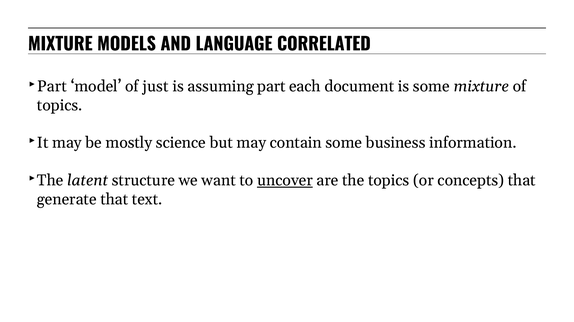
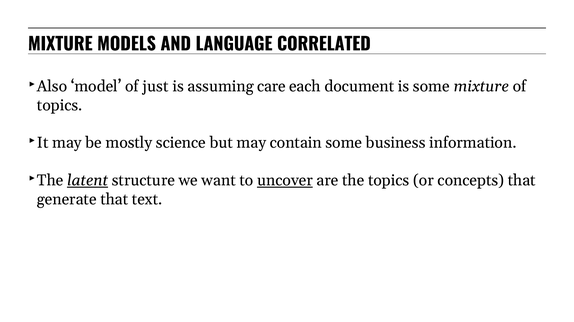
Part: Part -> Also (52, 86)
assuming part: part -> care (271, 86)
latent underline: none -> present (88, 181)
